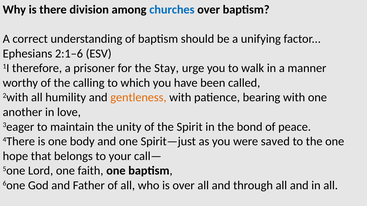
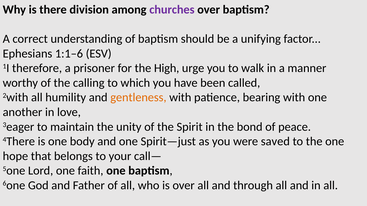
churches colour: blue -> purple (172, 10)
2:1–6: 2:1–6 -> 1:1–6 (69, 54)
Stay: Stay -> High (167, 68)
